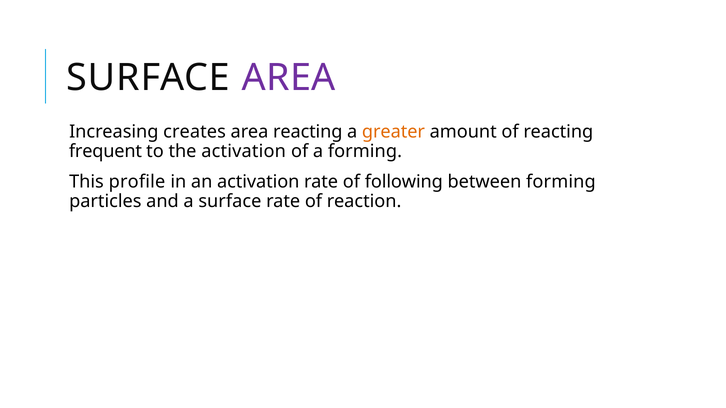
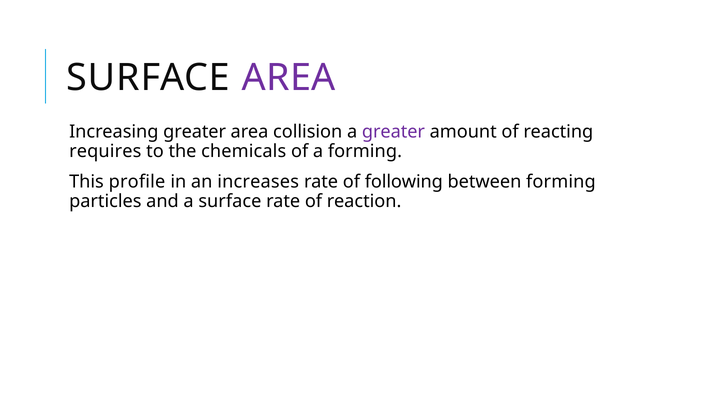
Increasing creates: creates -> greater (195, 132)
area reacting: reacting -> collision (308, 132)
greater colour: orange -> purple (393, 132)
frequent: frequent -> requires (105, 152)
the activation: activation -> chemicals (244, 152)
an activation: activation -> increases (258, 182)
